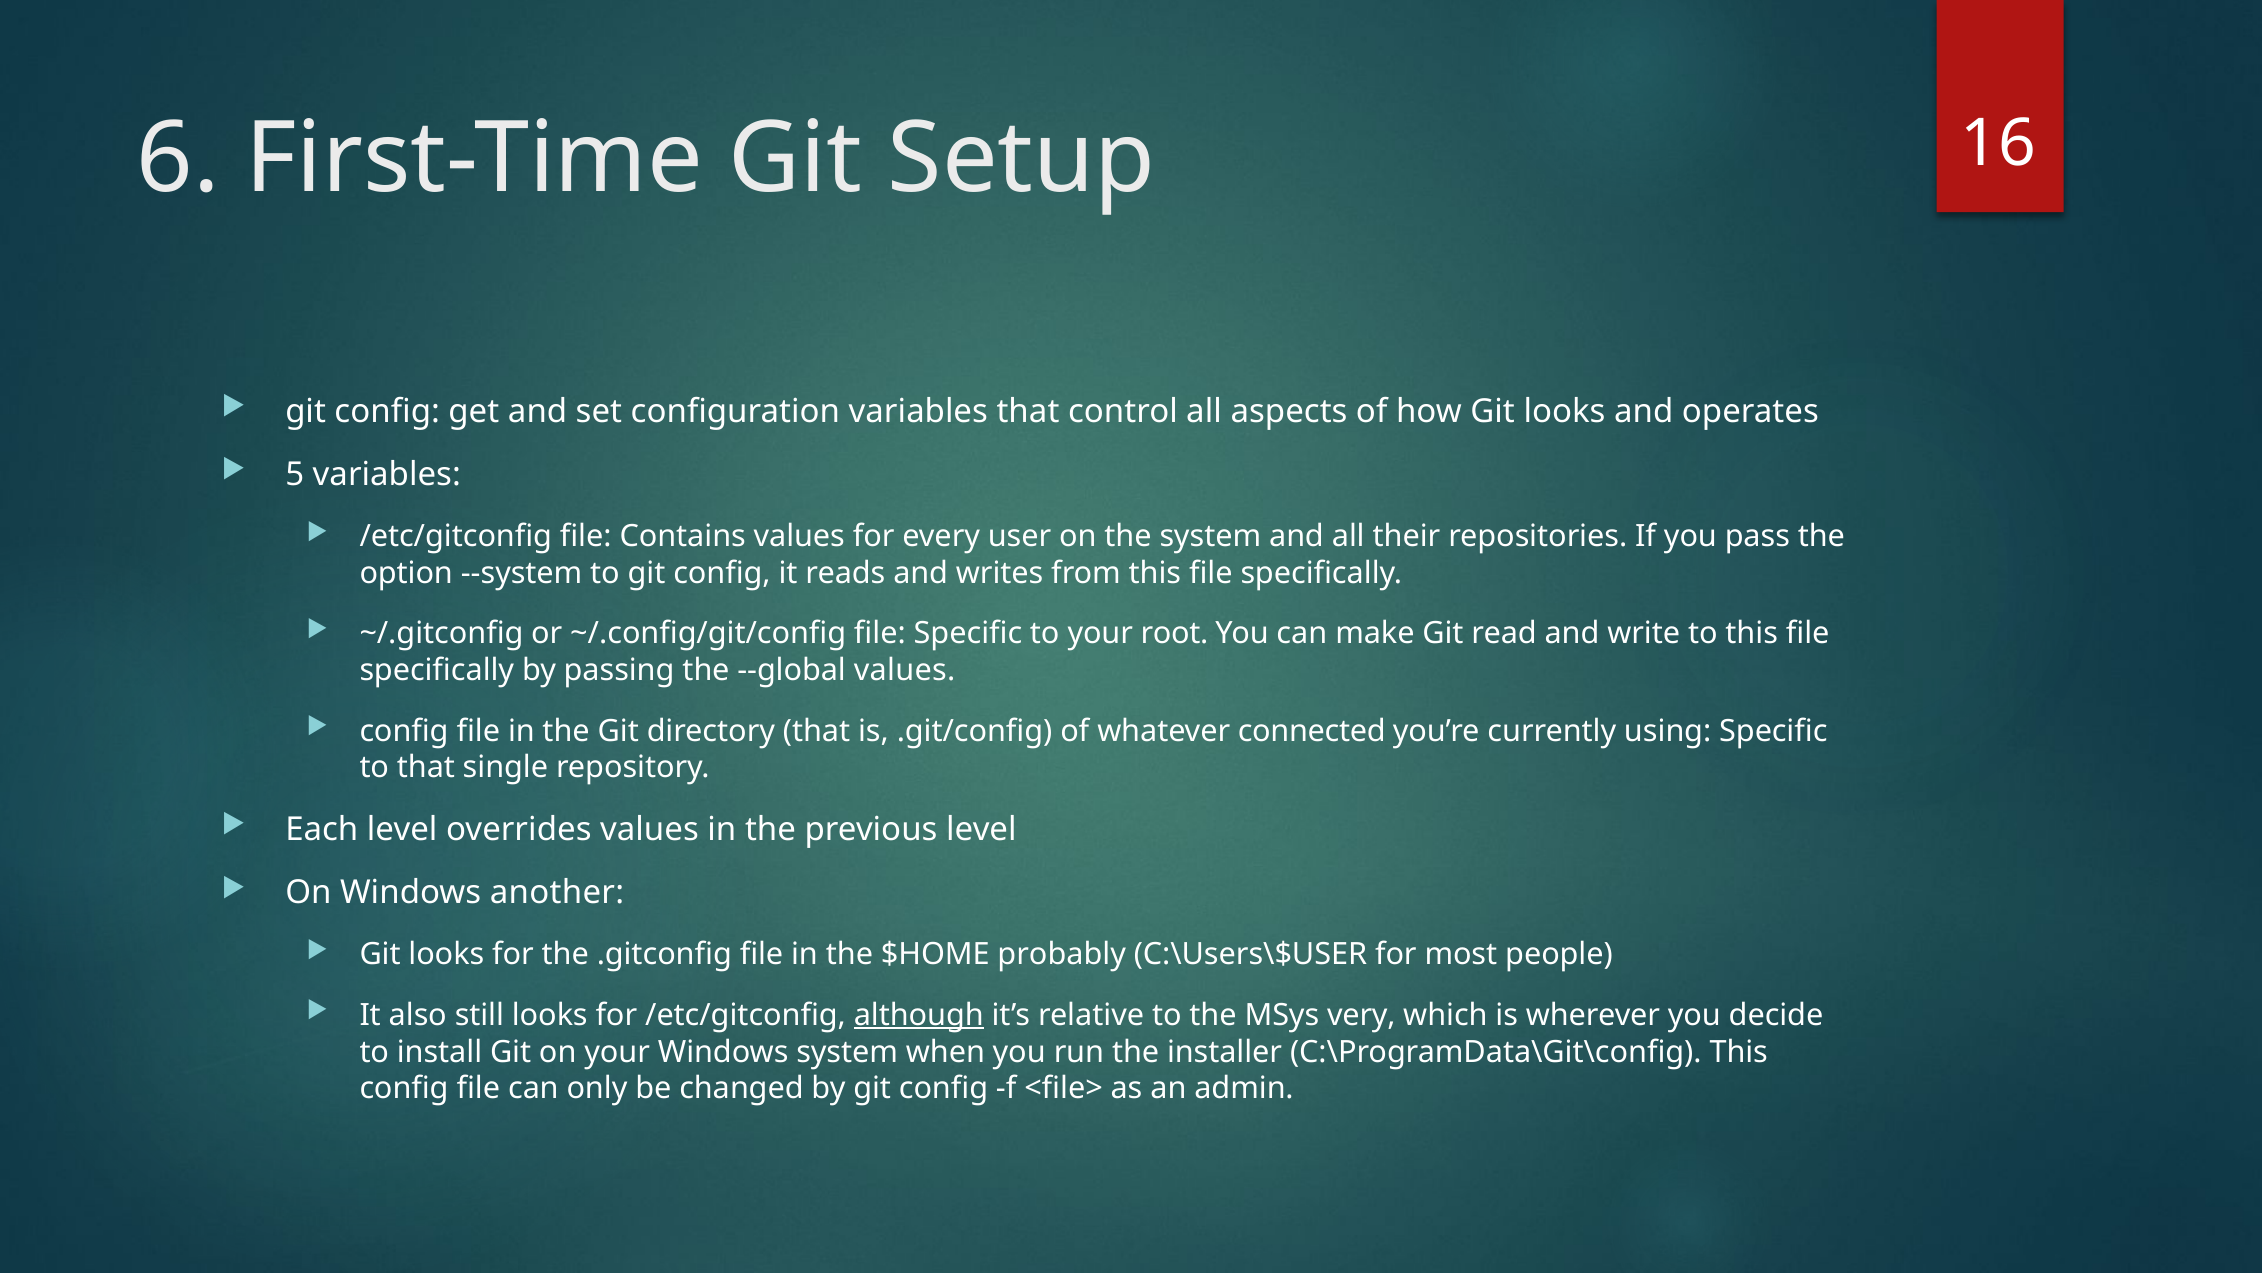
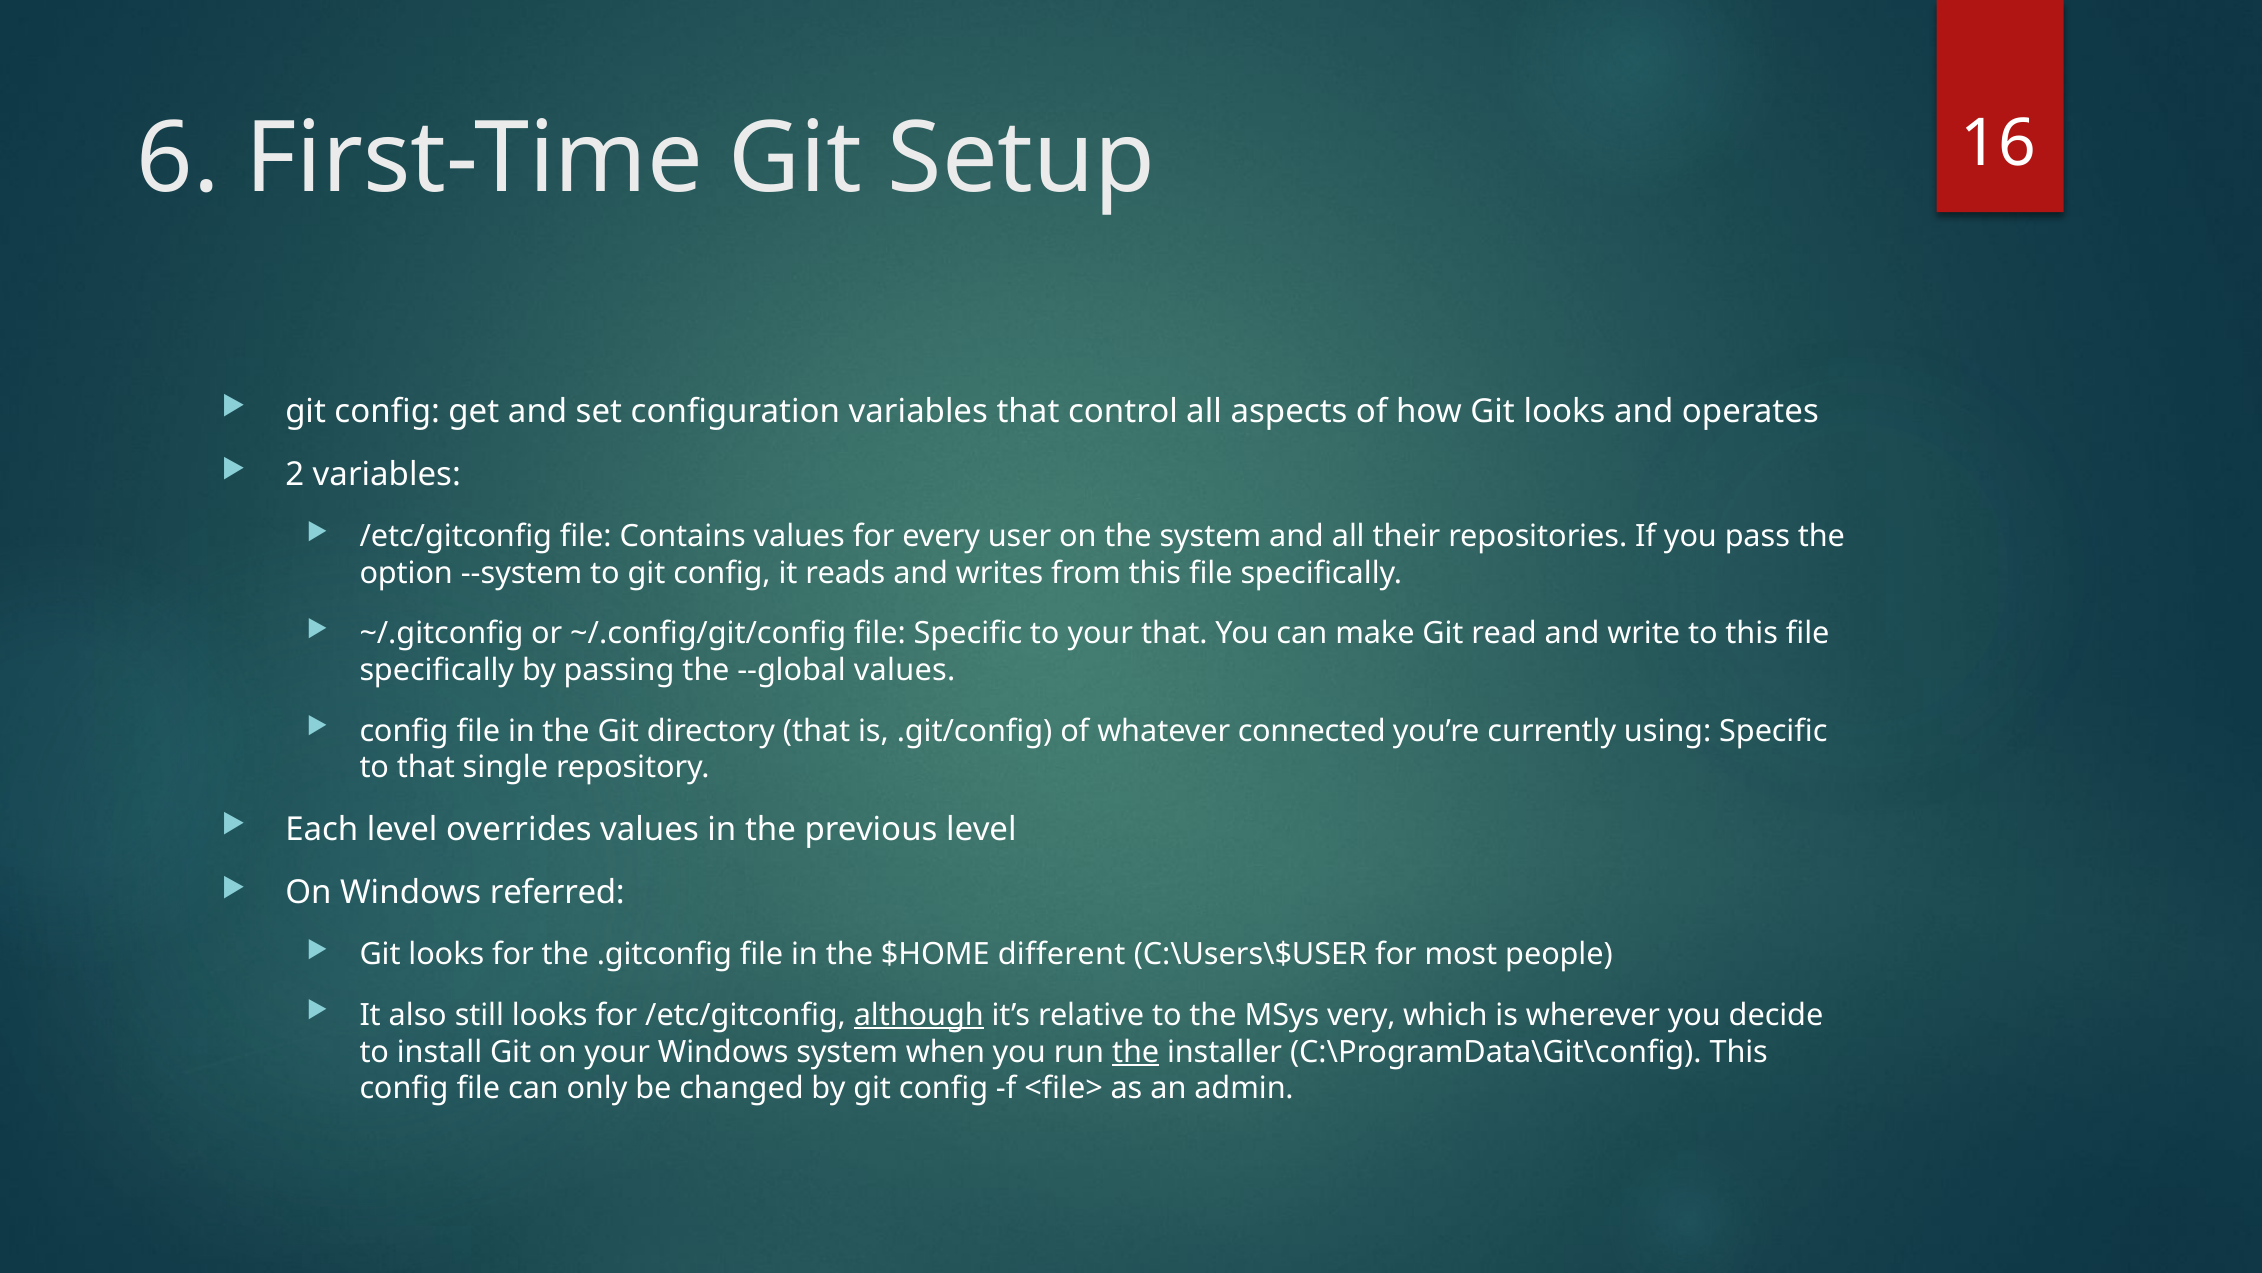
5: 5 -> 2 (295, 475)
your root: root -> that (1174, 633)
another: another -> referred (557, 893)
probably: probably -> different (1062, 954)
the underline: none -> present (1136, 1051)
